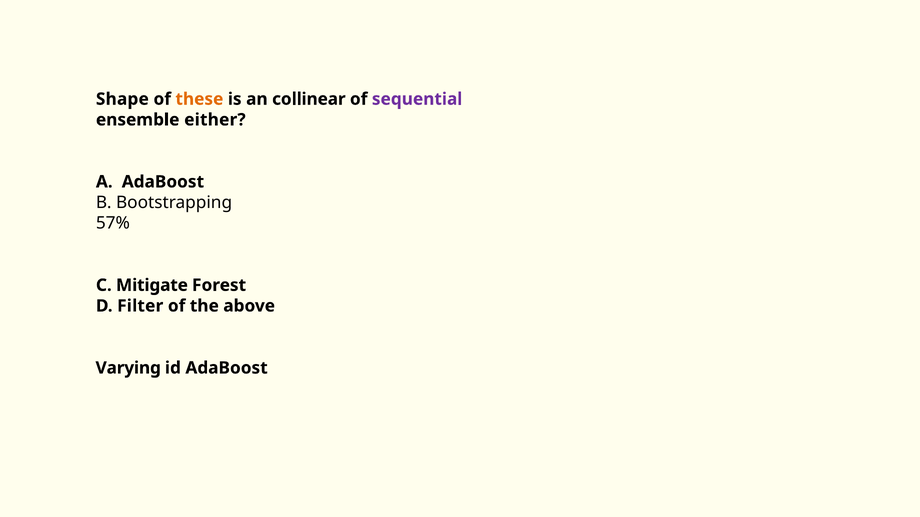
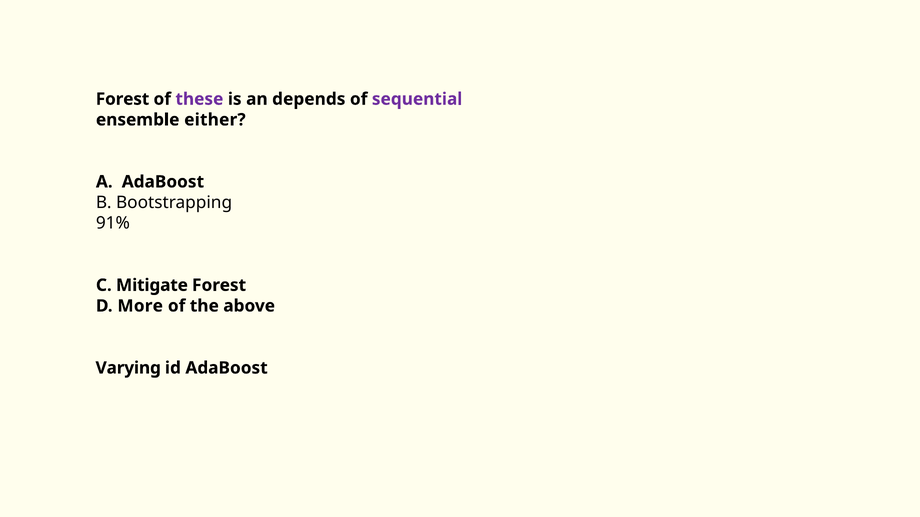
Shape: Shape -> Forest (123, 99)
these colour: orange -> purple (199, 99)
collinear: collinear -> depends (309, 99)
57%: 57% -> 91% (113, 223)
Filter: Filter -> More (140, 306)
